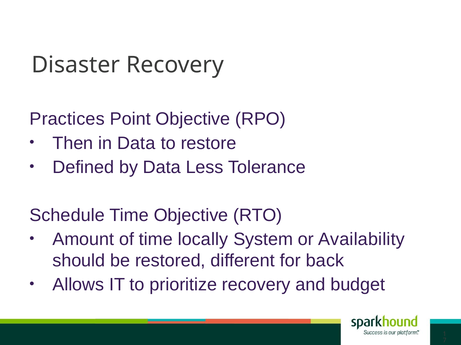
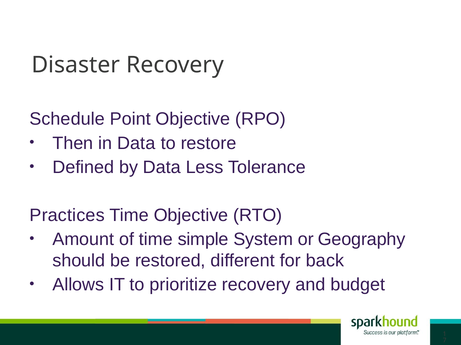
Practices: Practices -> Schedule (67, 119)
Schedule: Schedule -> Practices (67, 216)
locally: locally -> simple (203, 240)
Availability: Availability -> Geography (362, 240)
